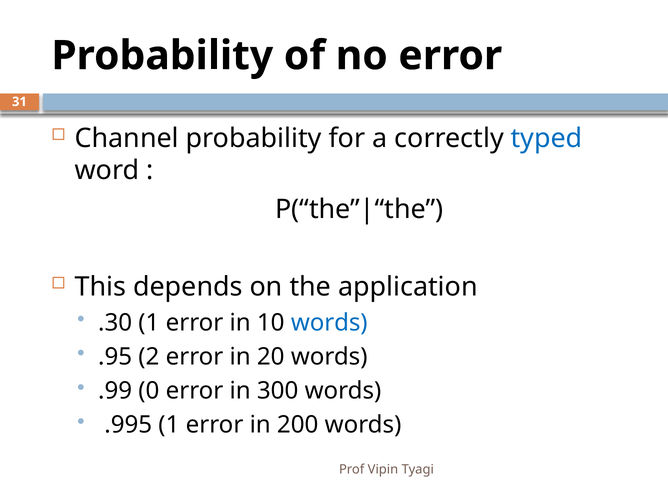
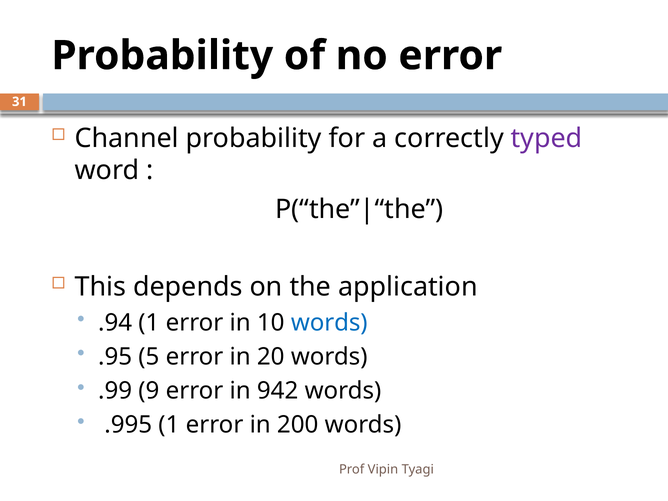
typed colour: blue -> purple (547, 138)
.30: .30 -> .94 (115, 323)
2: 2 -> 5 (149, 357)
0: 0 -> 9 (149, 391)
300: 300 -> 942 (278, 391)
